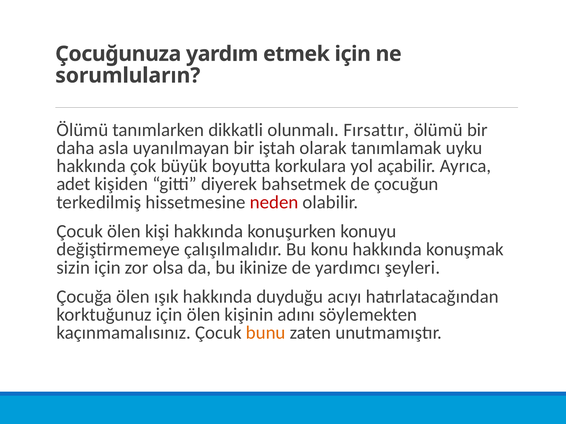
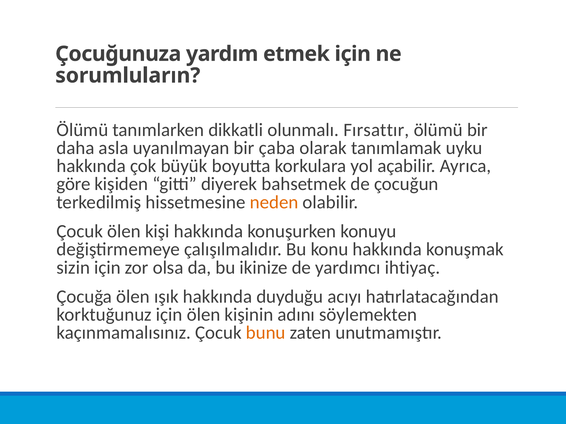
iştah: iştah -> çaba (277, 148)
adet: adet -> göre (73, 184)
neden colour: red -> orange (274, 202)
şeyleri: şeyleri -> ihtiyaç (412, 268)
